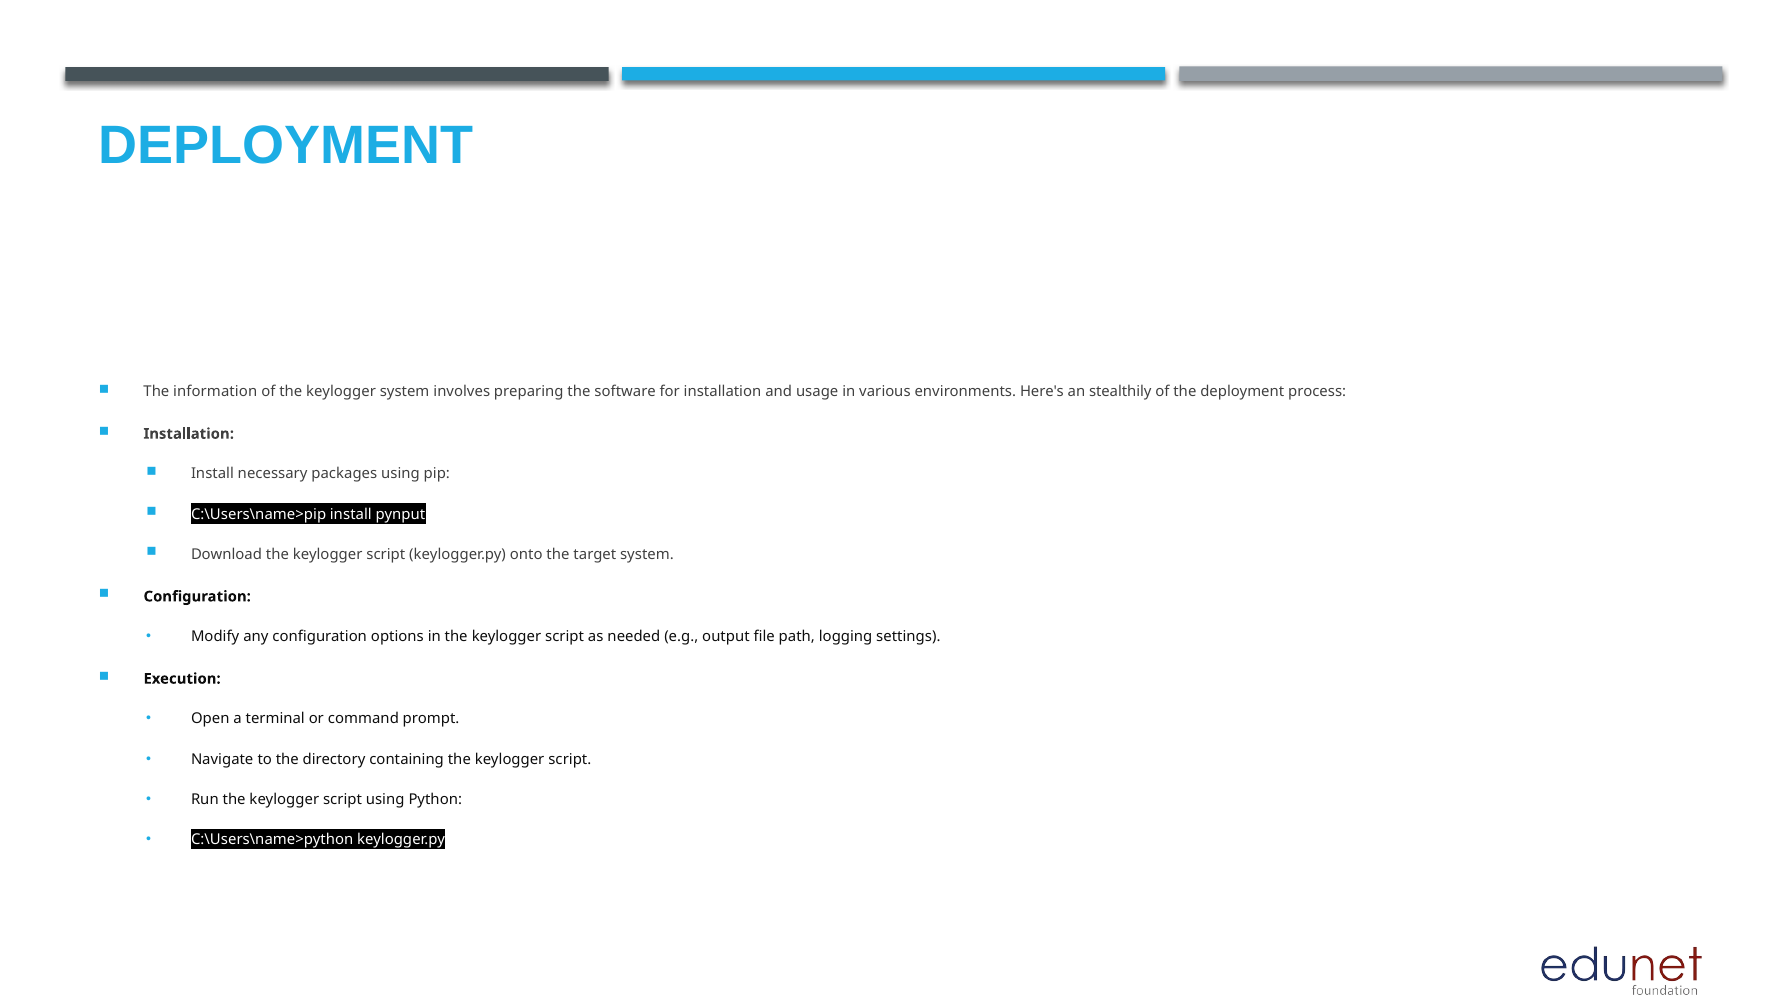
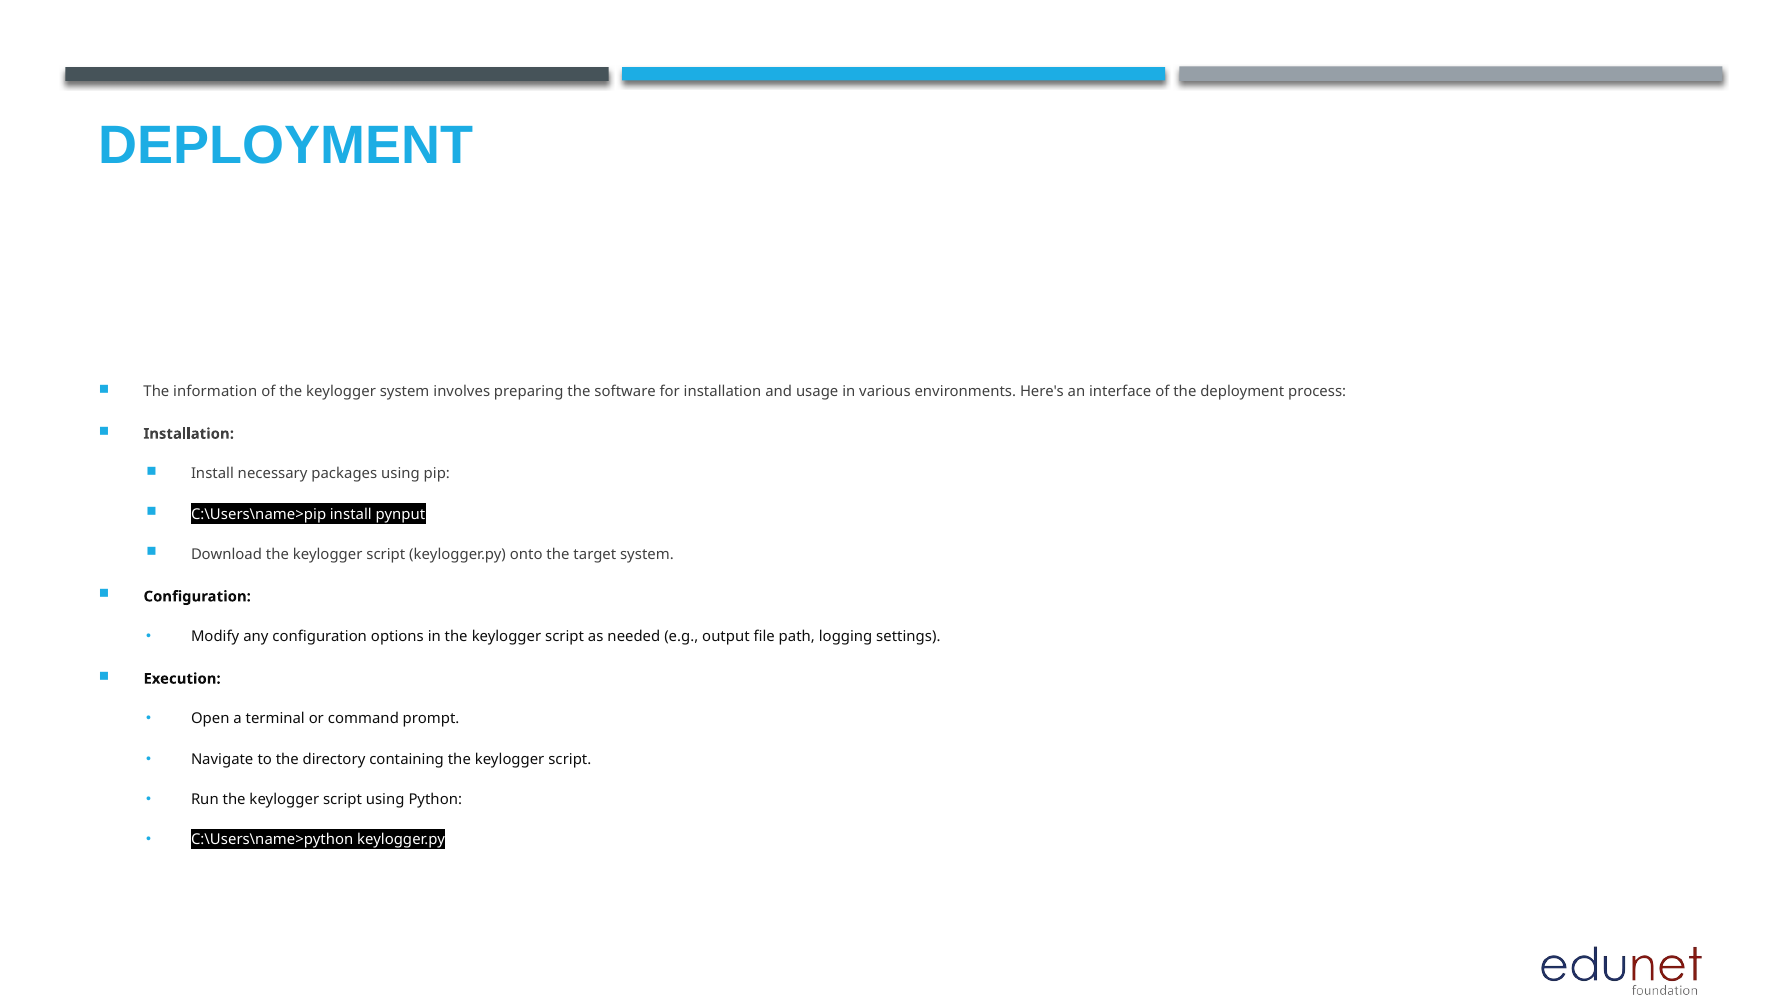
stealthily: stealthily -> interface (1120, 392)
